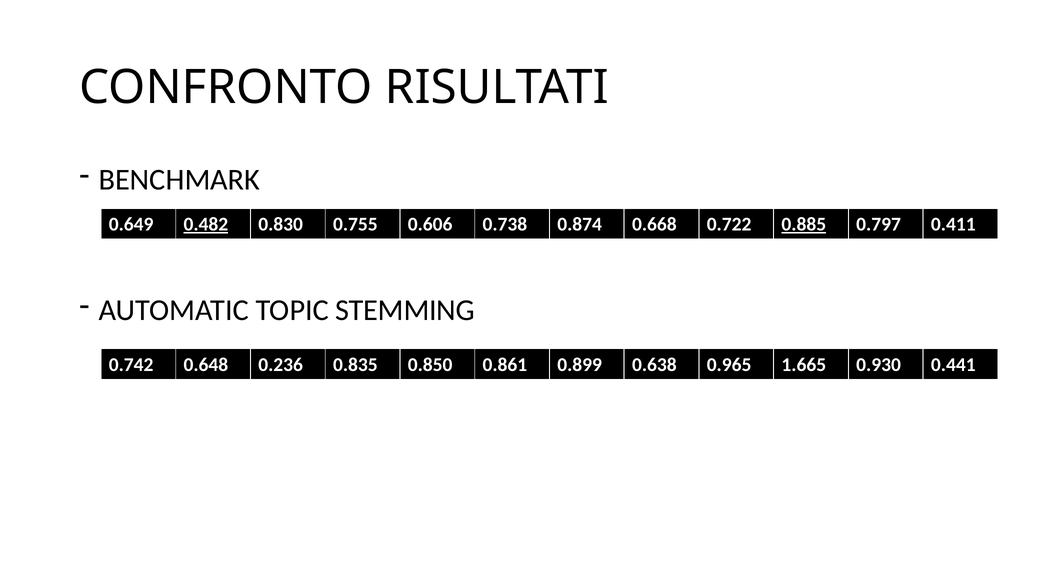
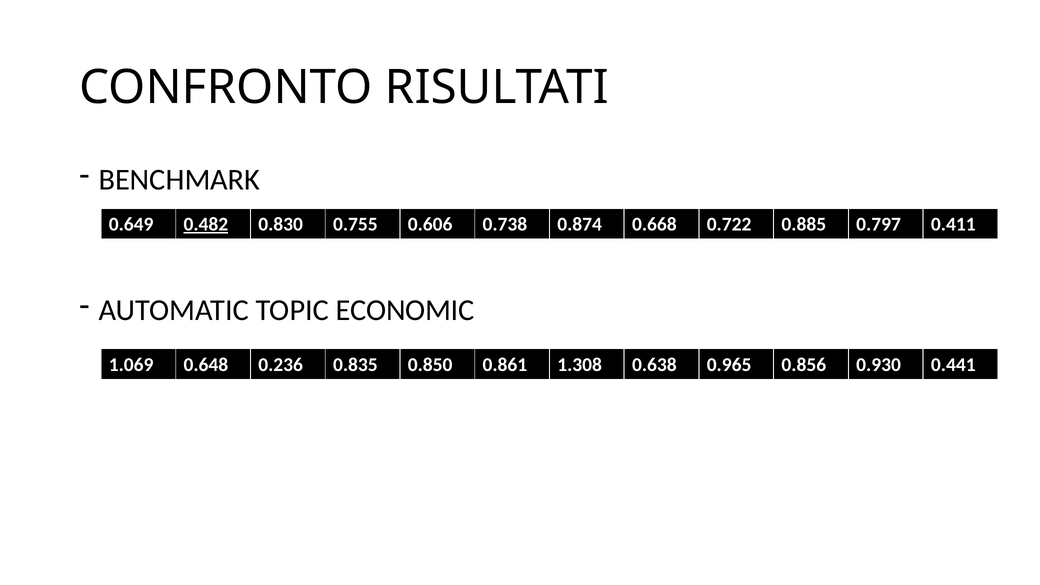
0.885 underline: present -> none (804, 224)
STEMMING: STEMMING -> ECONOMIC (405, 310)
0.742: 0.742 -> 1.069 (131, 365)
0.899: 0.899 -> 1.308 (580, 365)
1.665: 1.665 -> 0.856 (804, 365)
